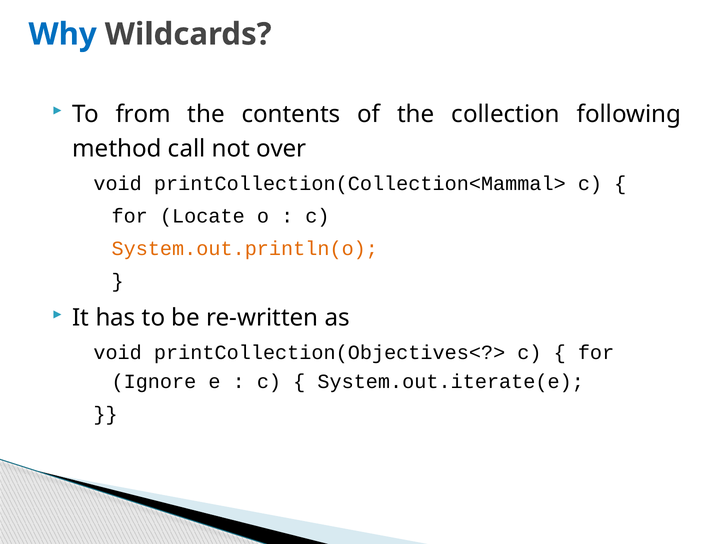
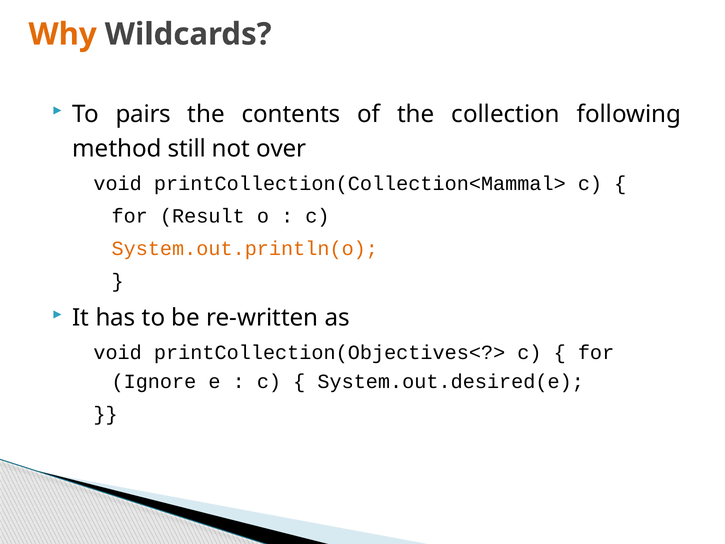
Why colour: blue -> orange (63, 34)
from: from -> pairs (143, 114)
call: call -> still (187, 149)
Locate: Locate -> Result (202, 216)
System.out.iterate(e: System.out.iterate(e -> System.out.desired(e (451, 381)
